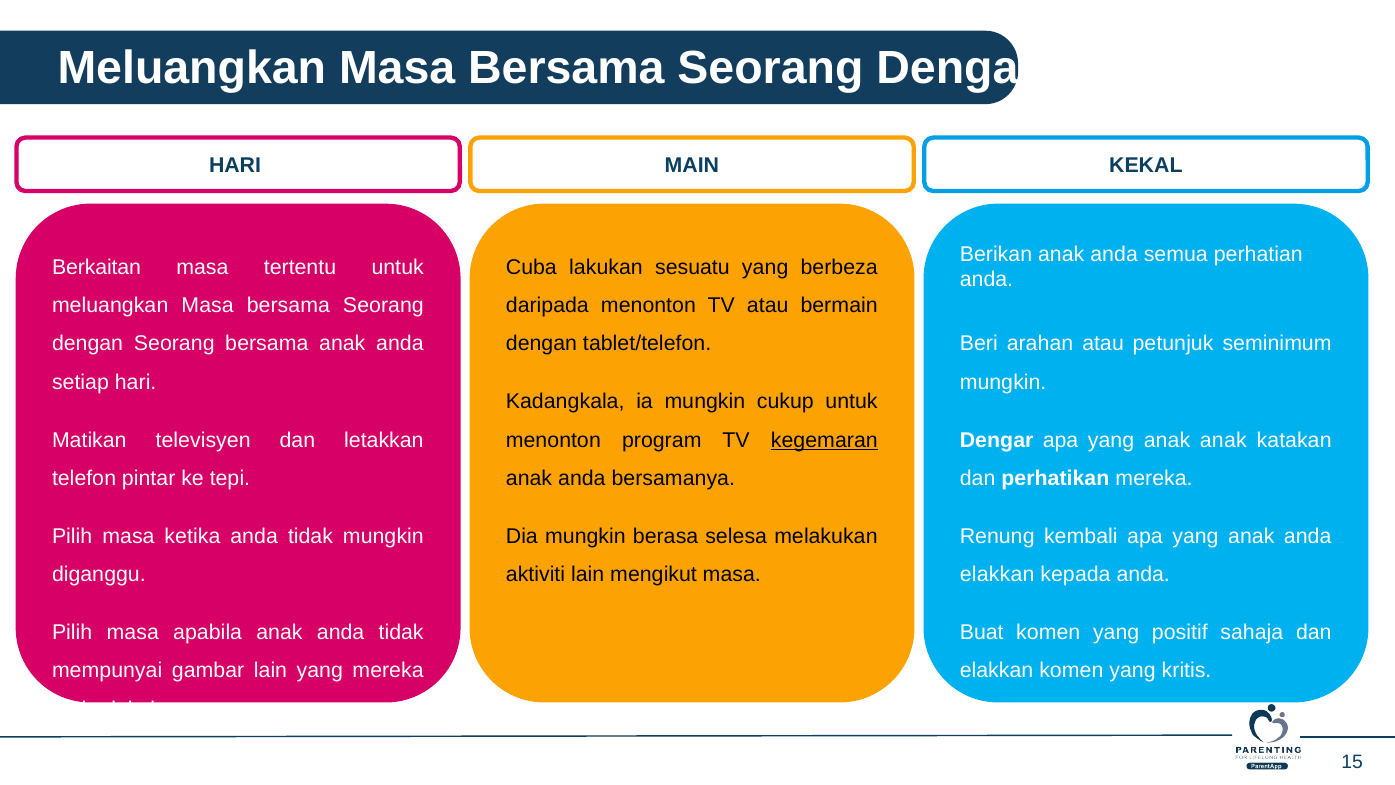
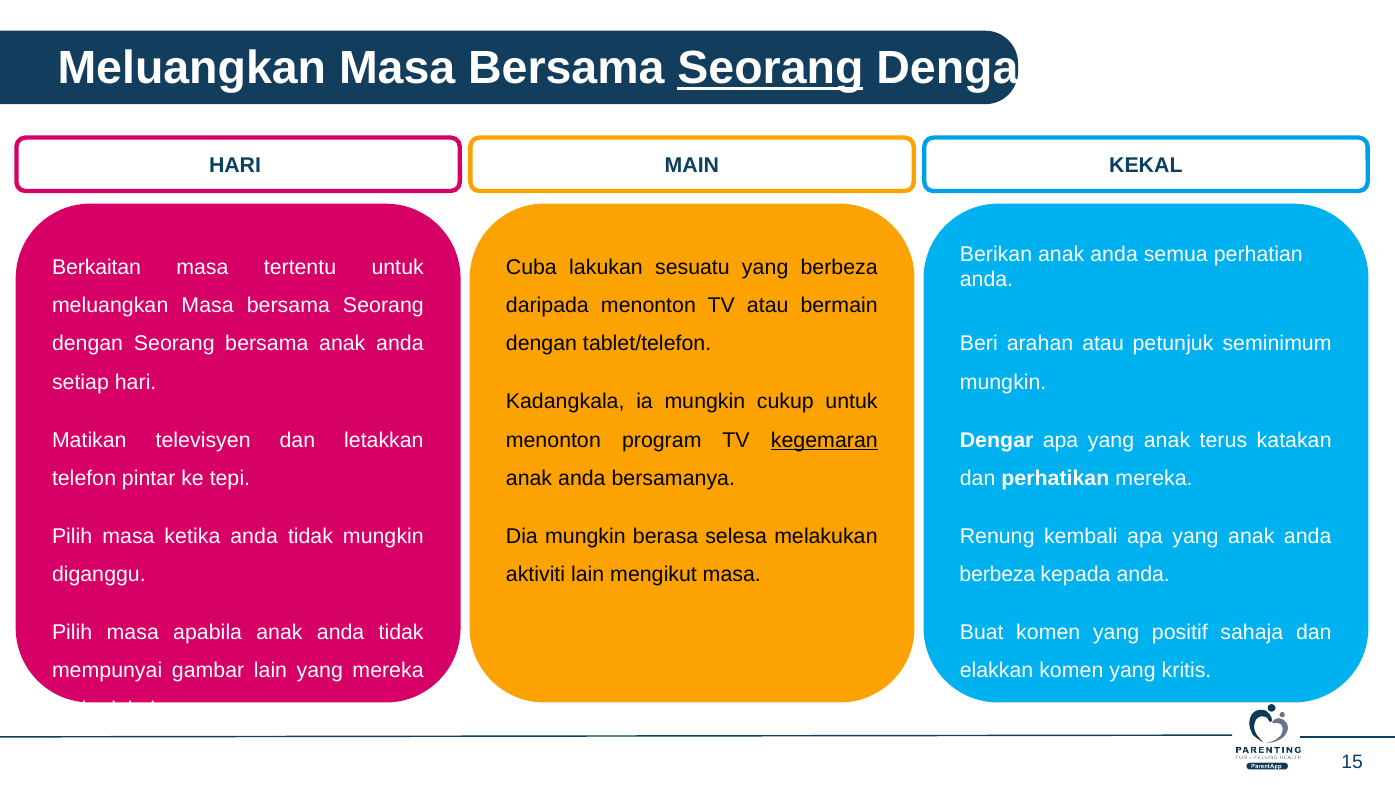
Seorang underline: none -> present (770, 68)
anak anak: anak -> terus (1223, 440)
elakkan: elakkan -> berbeza (997, 574)
